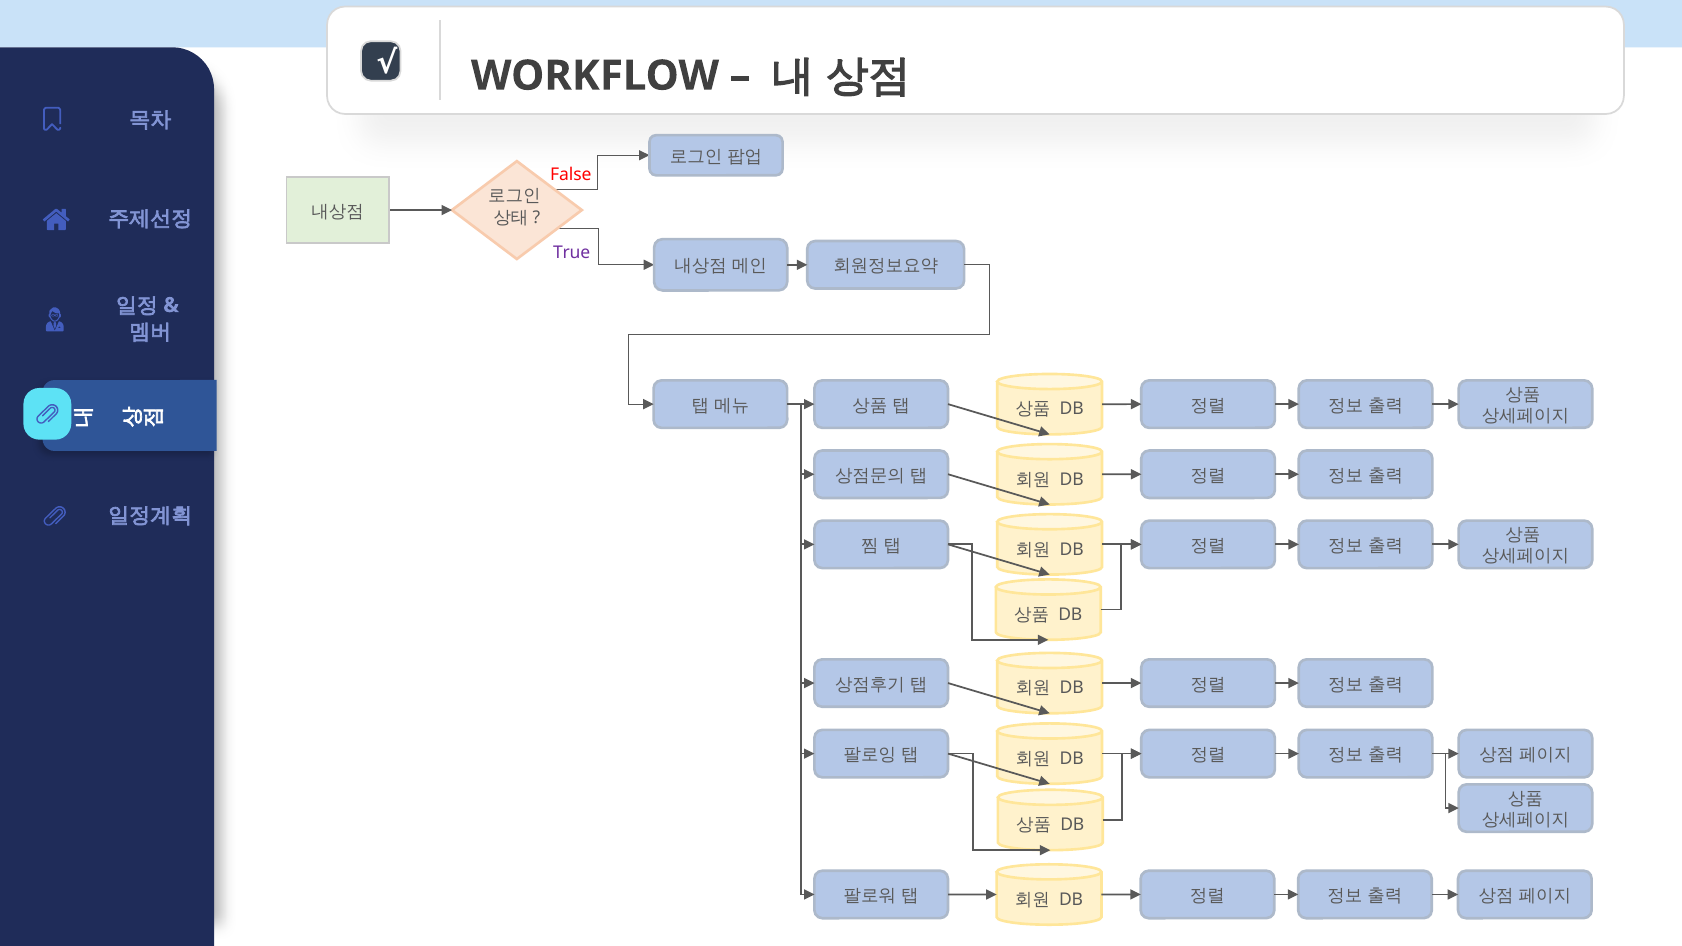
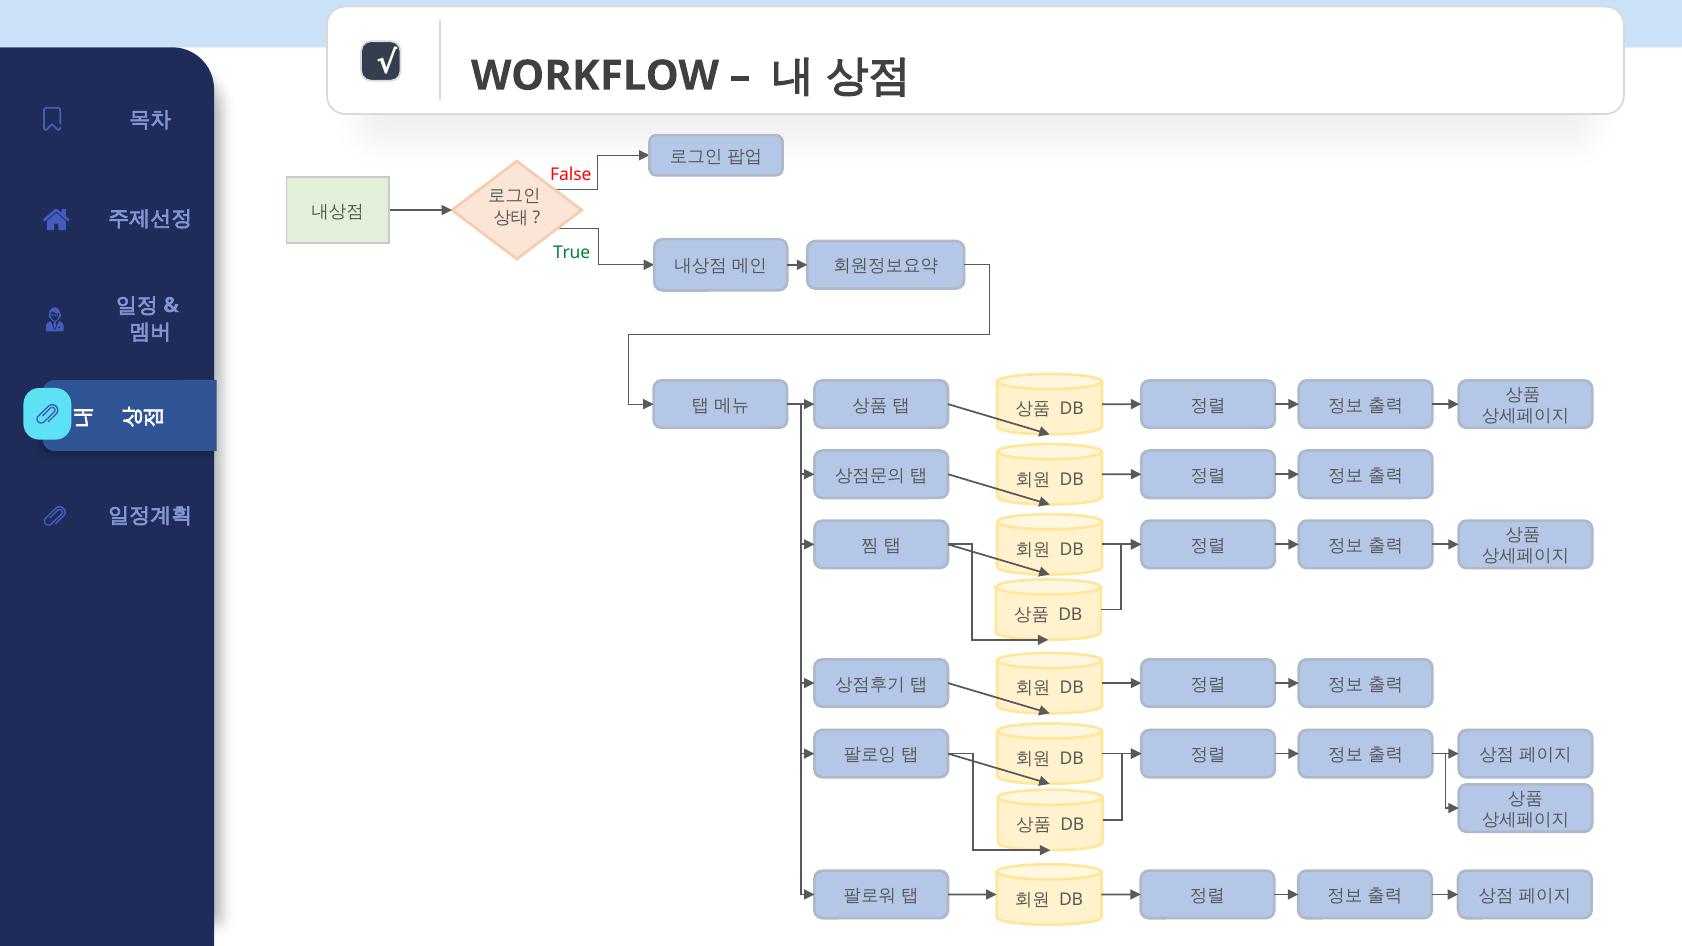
True colour: purple -> green (572, 253)
